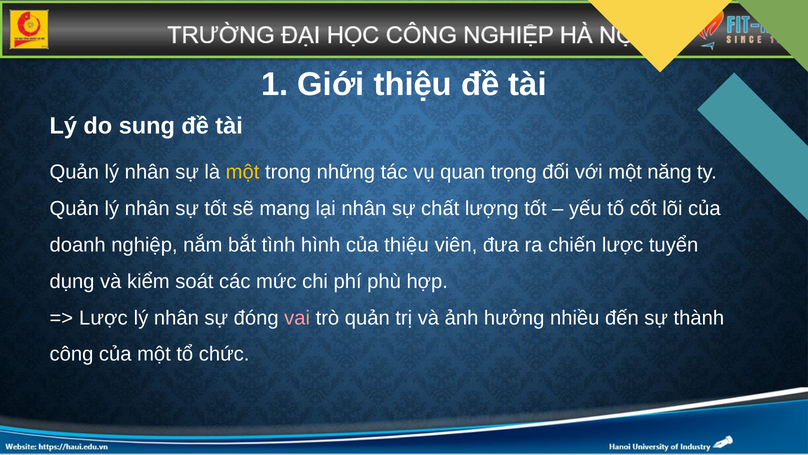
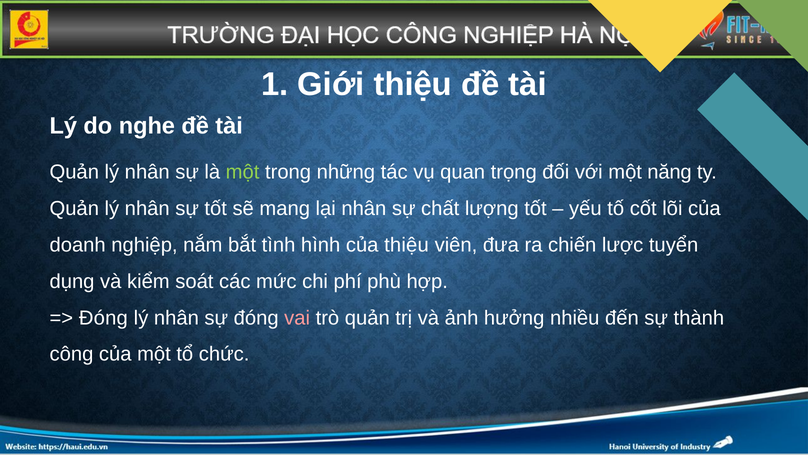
sung: sung -> nghe (147, 126)
một colour: yellow -> light green (243, 172)
Lược: Lược -> Đóng (103, 318)
